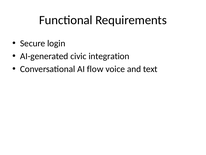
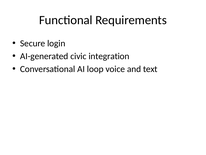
flow: flow -> loop (95, 69)
